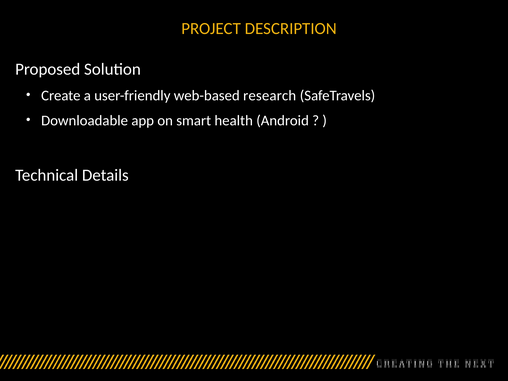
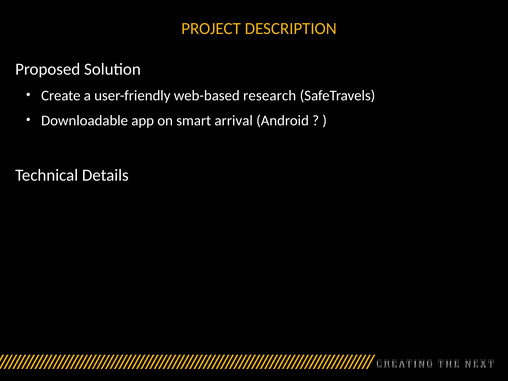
health: health -> arrival (234, 120)
